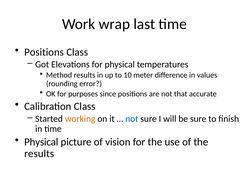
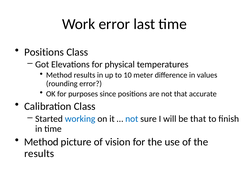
Work wrap: wrap -> error (114, 24)
working colour: orange -> blue (80, 119)
be sure: sure -> that (198, 119)
Physical: Physical -> Method (41, 142)
